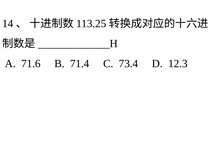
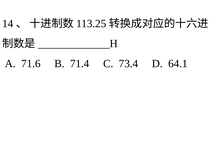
12.3: 12.3 -> 64.1 (178, 63)
